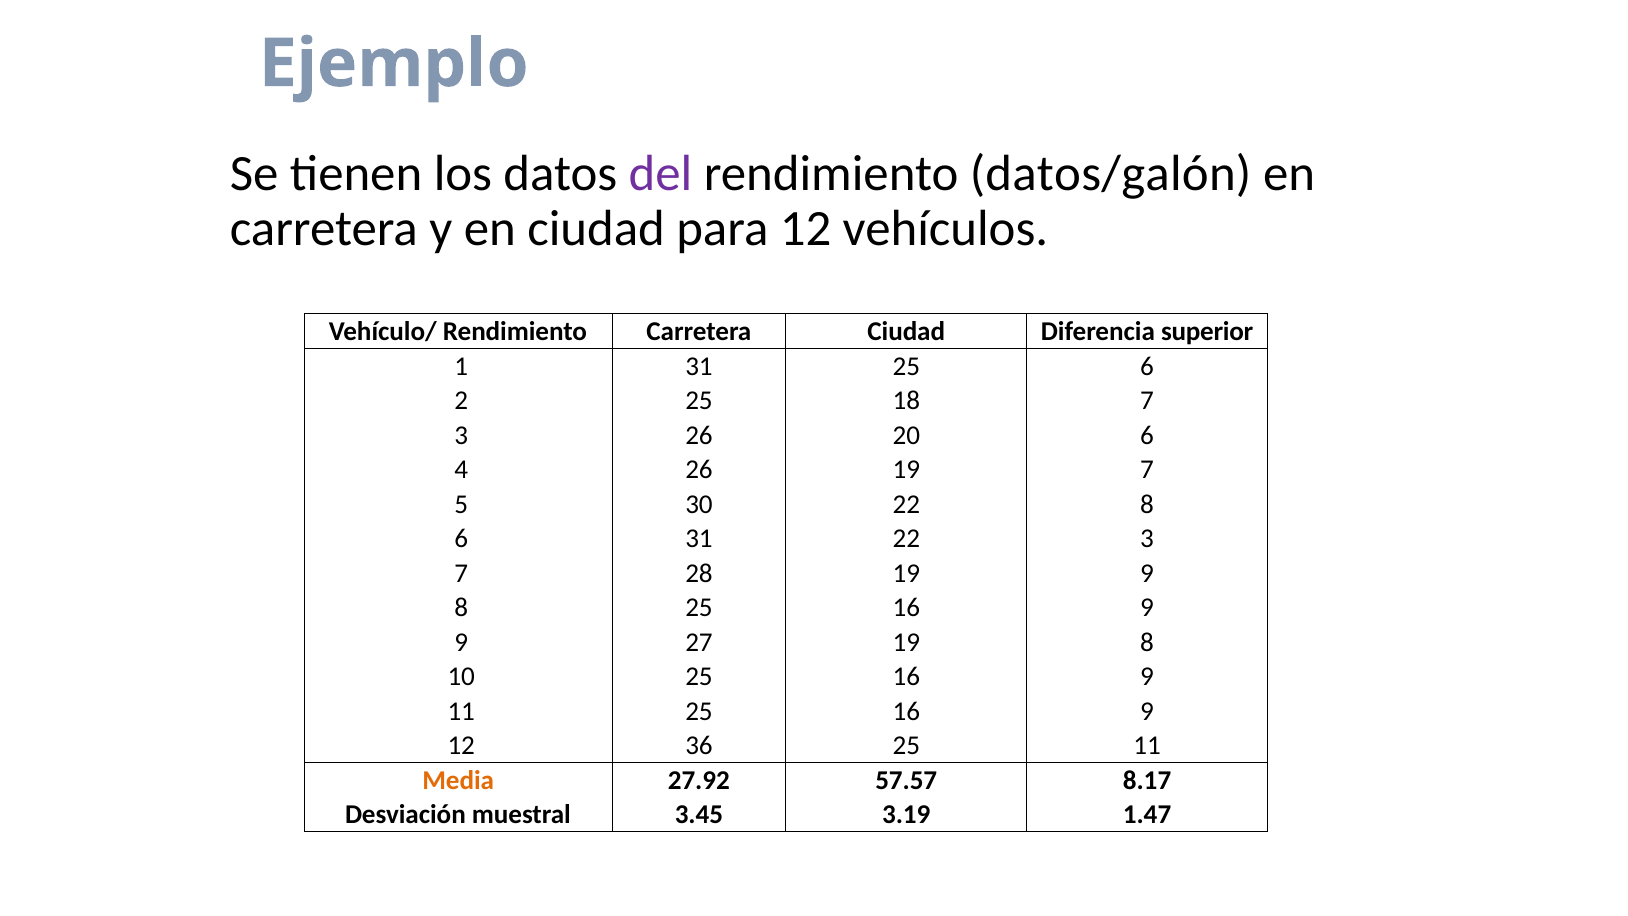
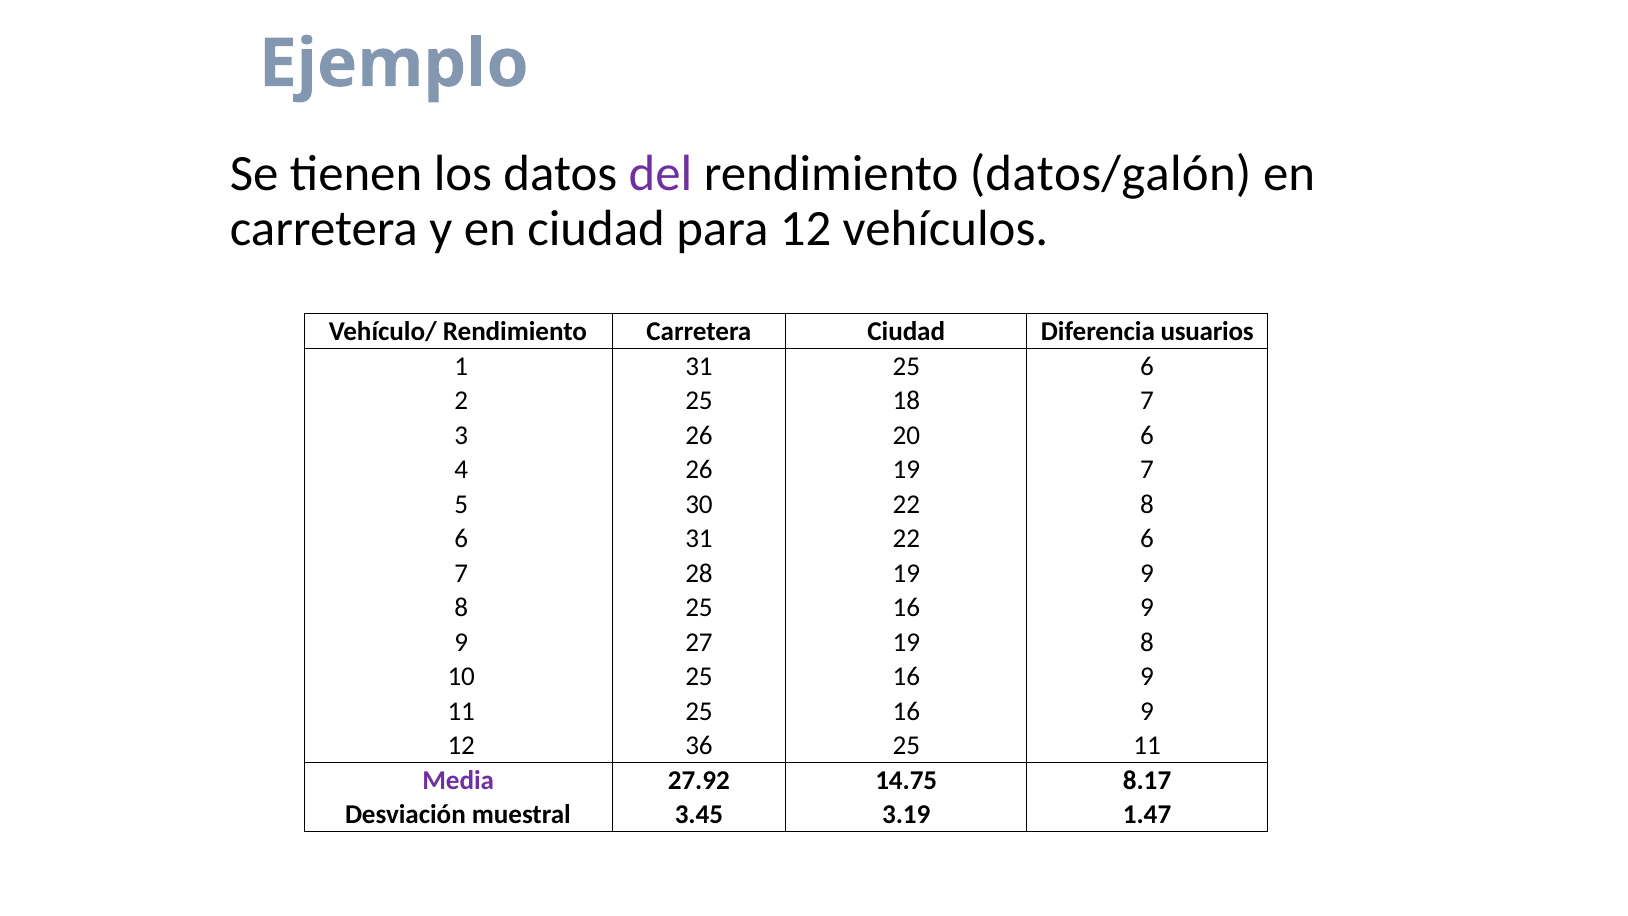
superior: superior -> usuarios (1207, 332)
22 3: 3 -> 6 (1147, 539)
Media colour: orange -> purple (458, 780)
57.57: 57.57 -> 14.75 (906, 780)
